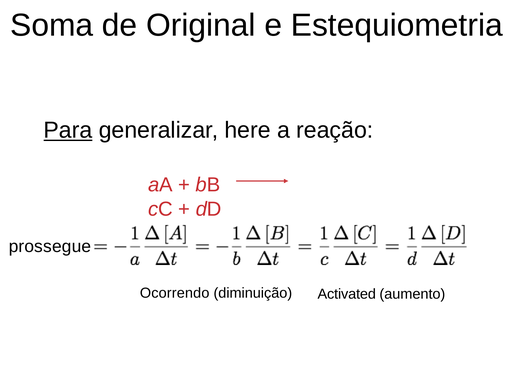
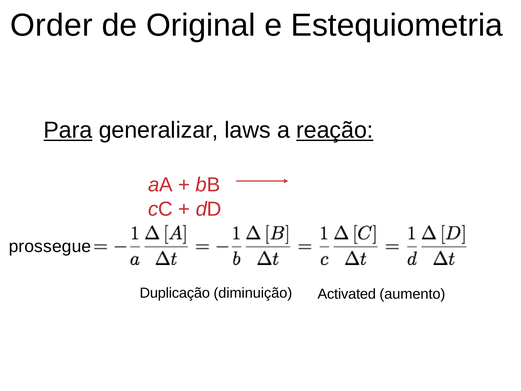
Soma: Soma -> Order (52, 25)
here: here -> laws (248, 130)
reação underline: none -> present (335, 130)
Ocorrendo: Ocorrendo -> Duplicação (175, 293)
